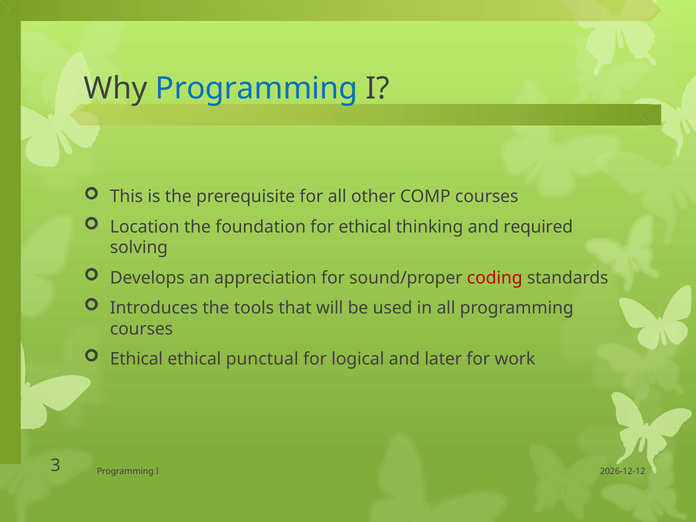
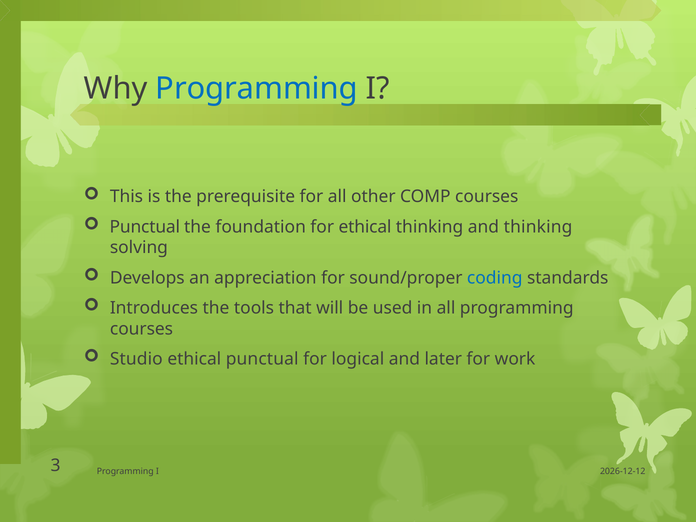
Location: Location -> Punctual (145, 227)
and required: required -> thinking (538, 227)
coding colour: red -> blue (495, 278)
Ethical: Ethical -> Studio (136, 359)
